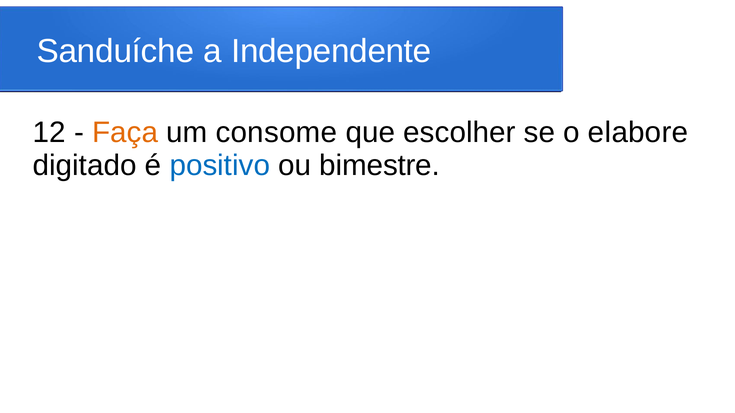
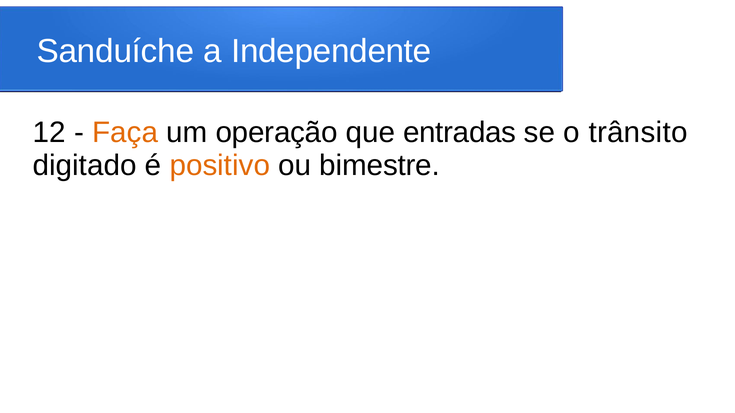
consome: consome -> operação (277, 132)
escolher: escolher -> entradas (460, 132)
elabore: elabore -> trânsito (638, 132)
positivo colour: blue -> orange (220, 166)
